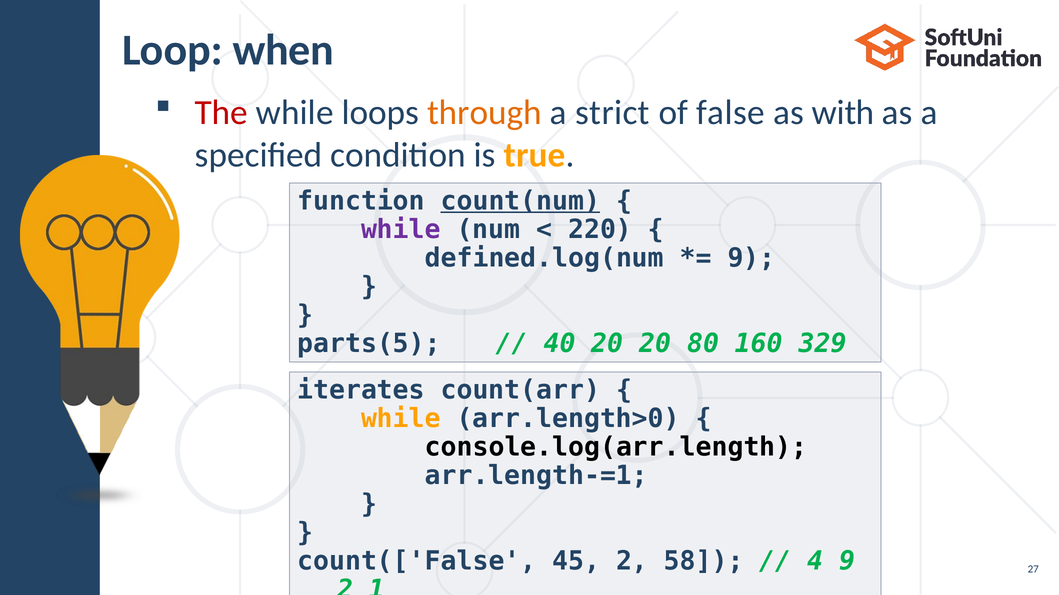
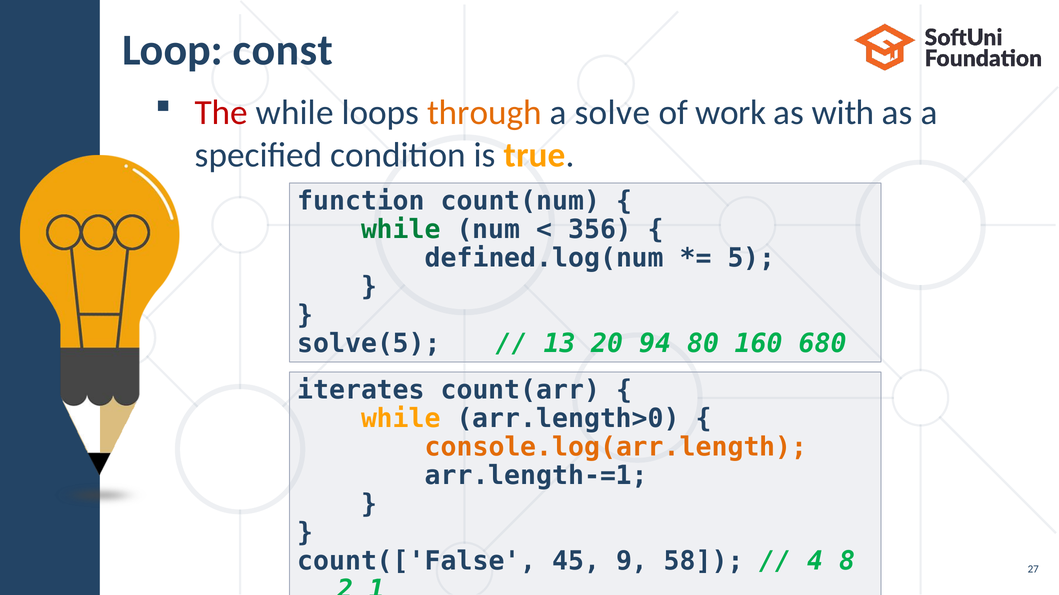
when: when -> const (283, 50)
strict: strict -> solve (612, 113)
false: false -> work (731, 113)
count(num underline: present -> none (520, 201)
while colour: purple -> green (401, 230)
220: 220 -> 356 (600, 230)
9: 9 -> 5 (751, 258)
parts(5: parts(5 -> solve(5 (369, 344)
40: 40 -> 13 (560, 344)
20 20: 20 -> 94 (655, 344)
329: 329 -> 680 (823, 344)
console.log(arr.length colour: black -> orange (616, 448)
45 2: 2 -> 9 (632, 562)
4 9: 9 -> 8 (847, 562)
